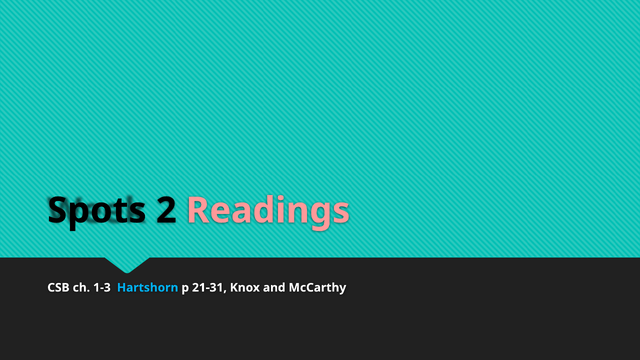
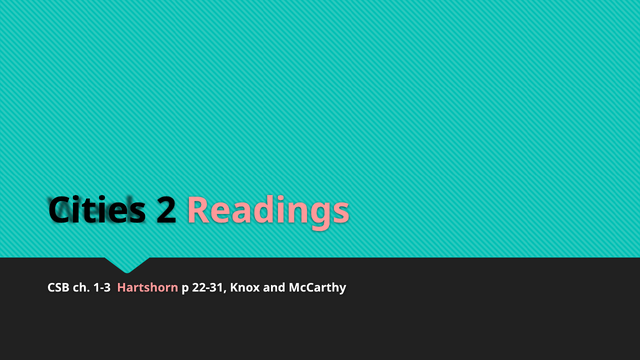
Spots: Spots -> Cities (97, 211)
Hartshorn colour: light blue -> pink (148, 288)
21-31: 21-31 -> 22-31 (209, 288)
